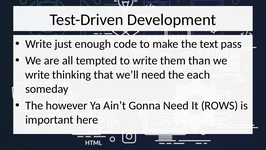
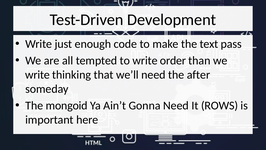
them: them -> order (173, 60)
each: each -> after (199, 75)
however: however -> mongoid (67, 105)
